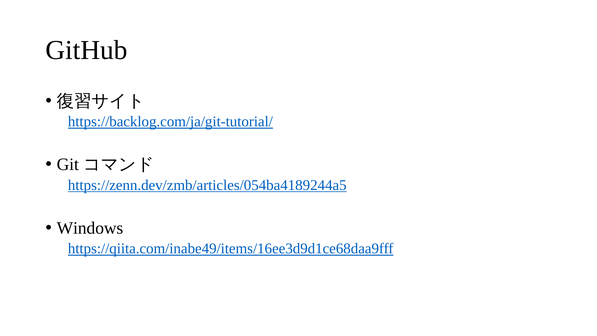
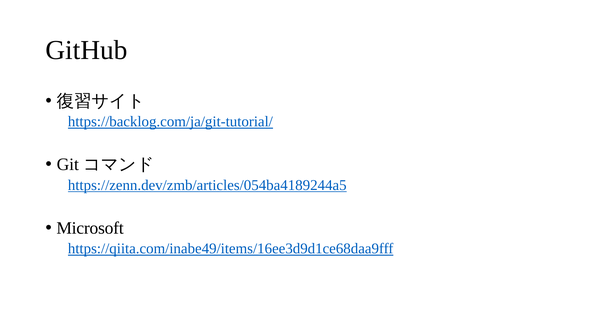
Windows: Windows -> Microsoft (90, 228)
